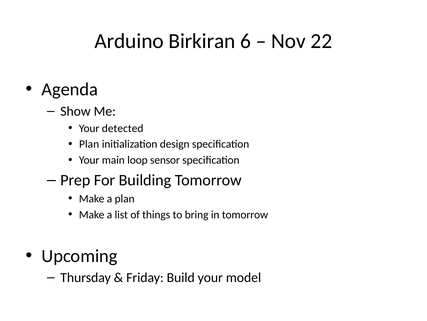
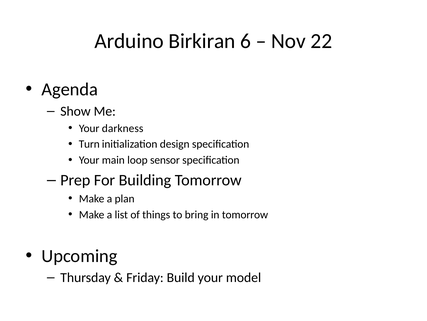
detected: detected -> darkness (123, 128)
Plan: Plan -> Turn (89, 144)
